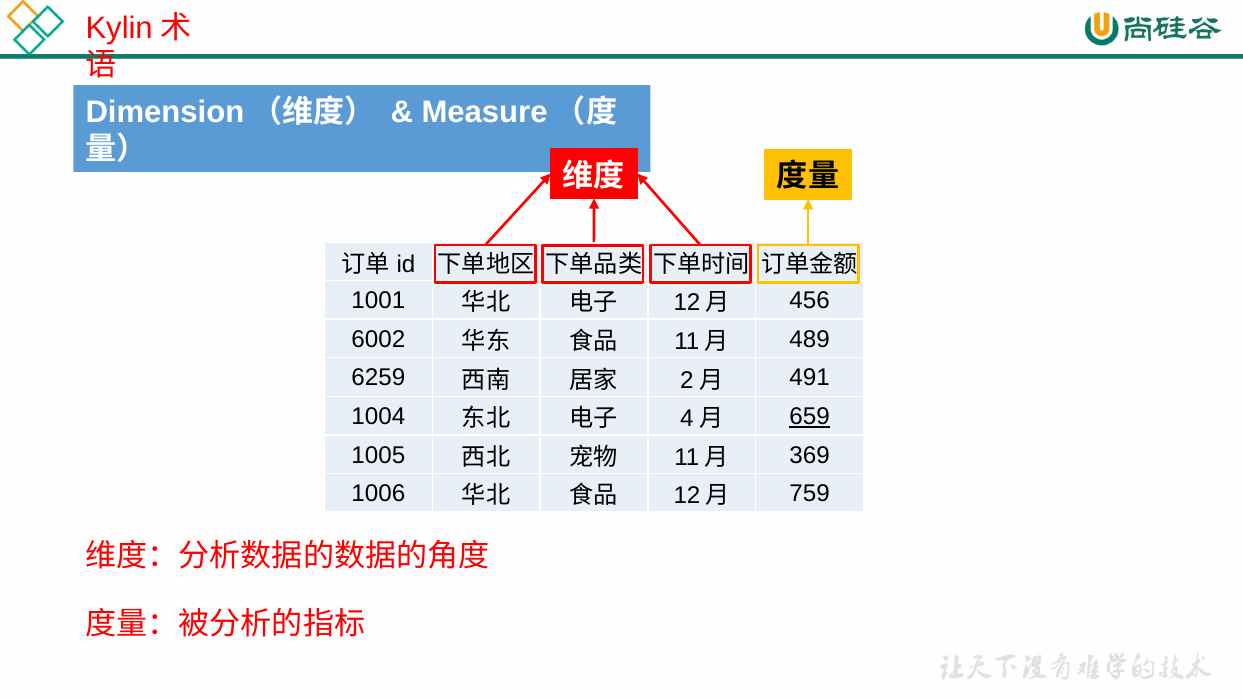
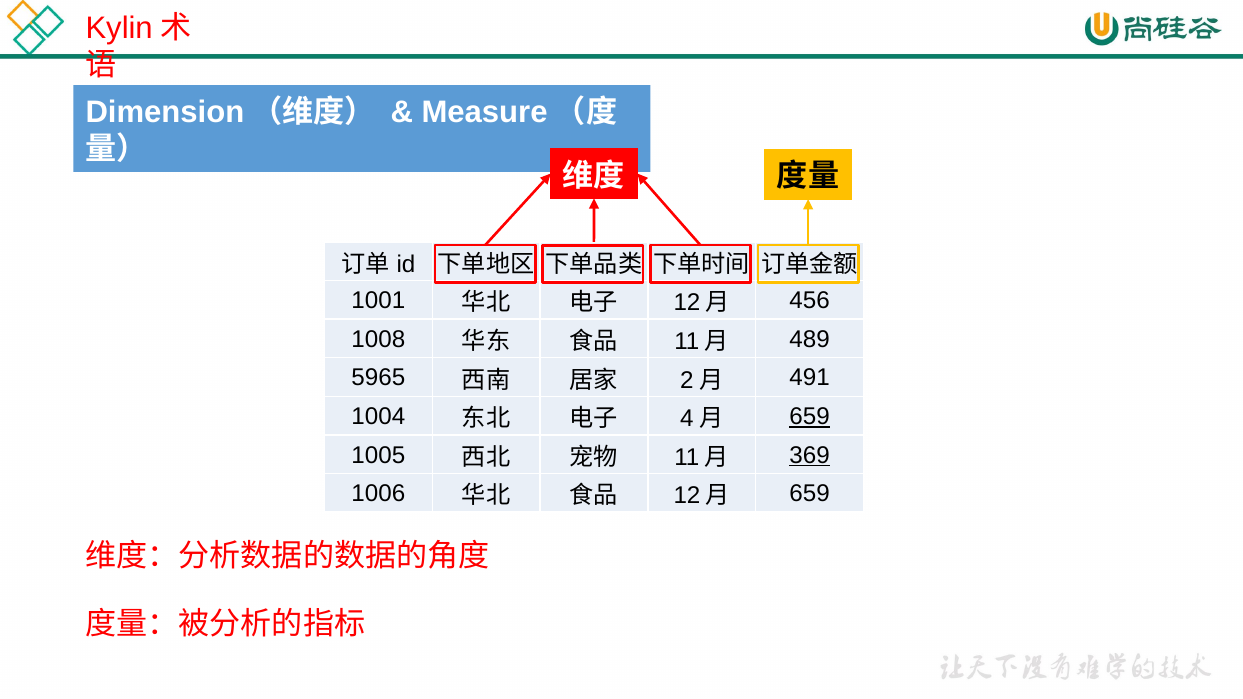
6002: 6002 -> 1008 (378, 340)
6259: 6259 -> 5965 (378, 378)
369 underline: none -> present (810, 455)
759: 759 -> 659 (810, 494)
